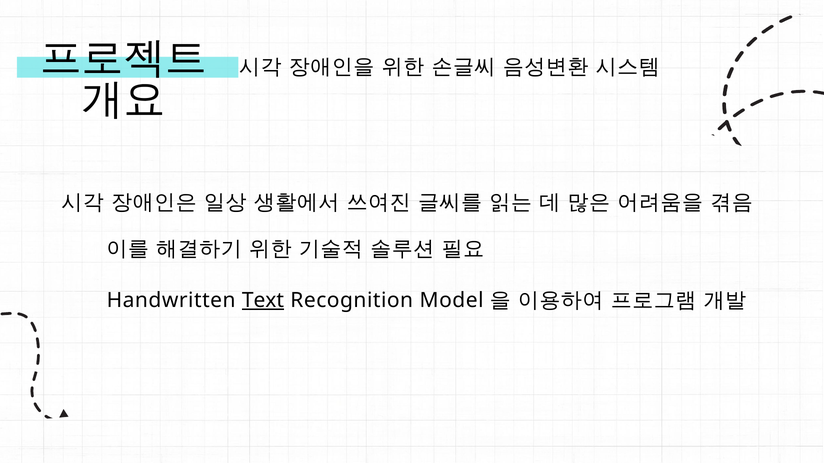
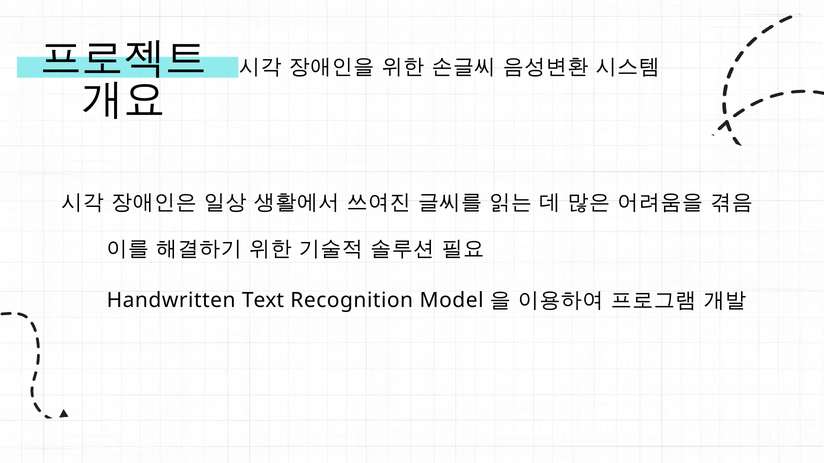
Text underline: present -> none (263, 301)
